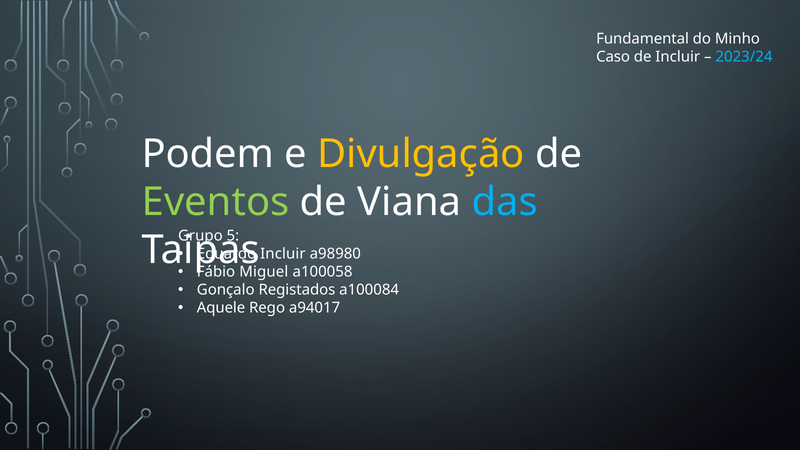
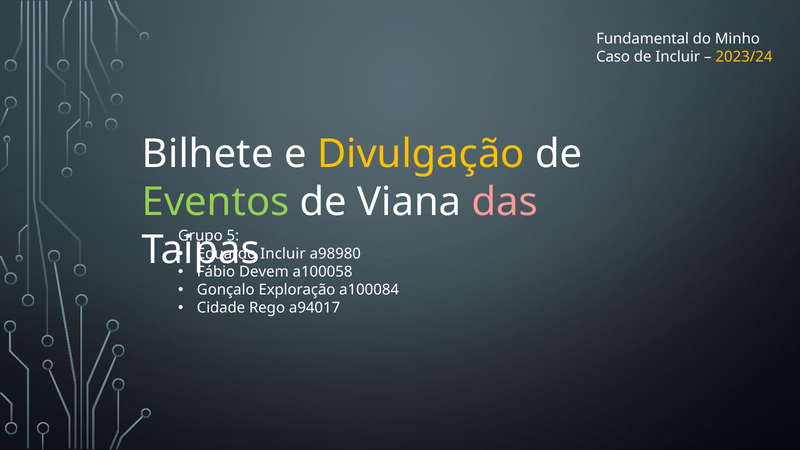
2023/24 colour: light blue -> yellow (744, 57)
Podem: Podem -> Bilhete (208, 154)
das colour: light blue -> pink (505, 202)
Miguel: Miguel -> Devem (264, 272)
Registados: Registados -> Exploração (297, 290)
Aquele: Aquele -> Cidade (221, 308)
